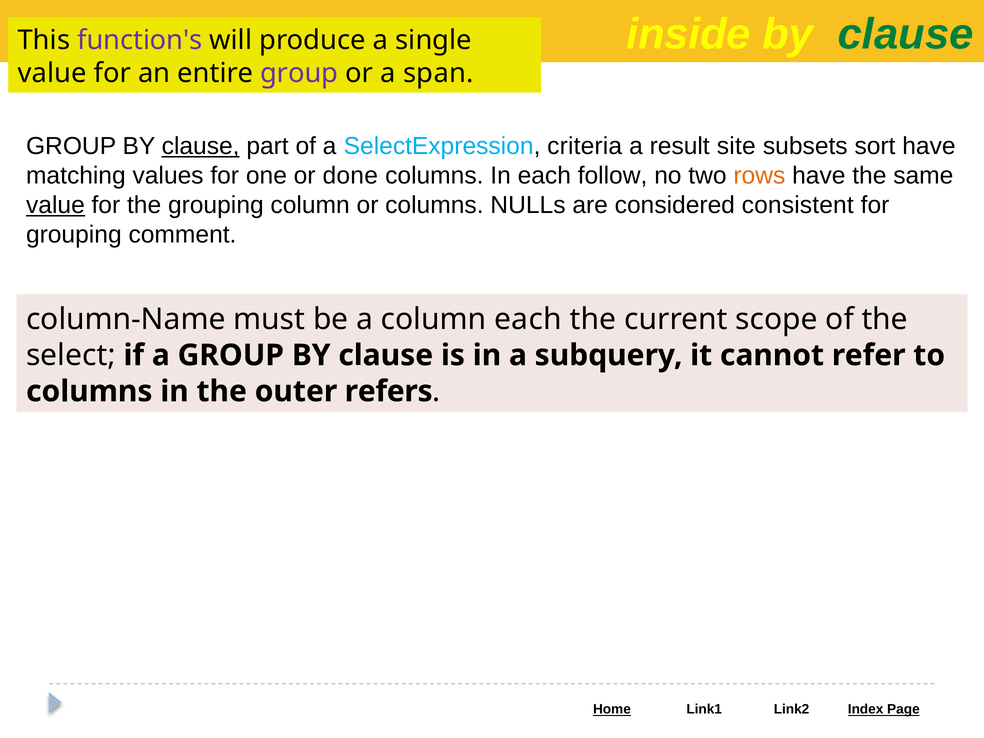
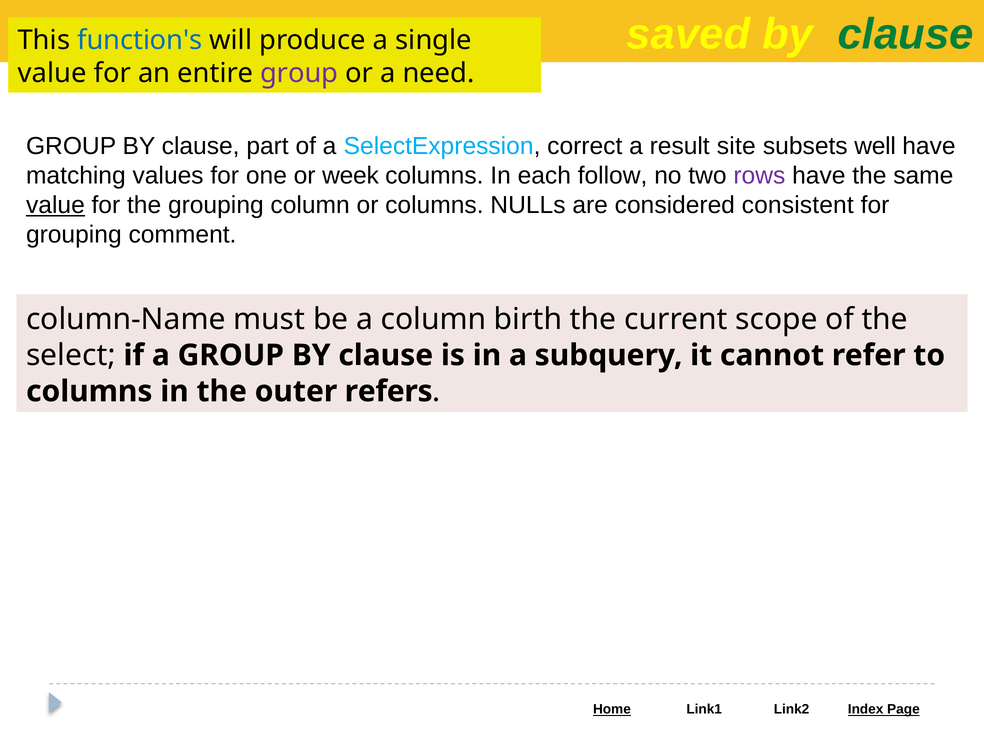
inside: inside -> saved (688, 34)
function's colour: purple -> blue (140, 40)
span: span -> need (439, 73)
clause underline: present -> none (201, 146)
criteria: criteria -> correct (585, 146)
sort: sort -> well (875, 146)
done: done -> week (350, 176)
rows colour: orange -> purple (759, 176)
column each: each -> birth (528, 319)
